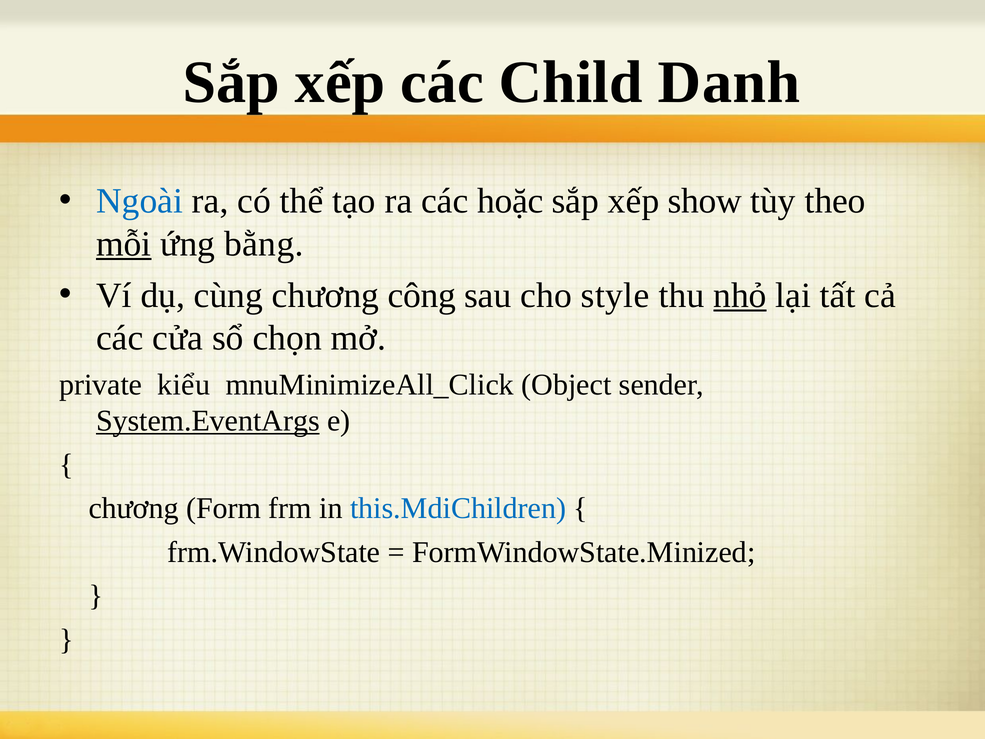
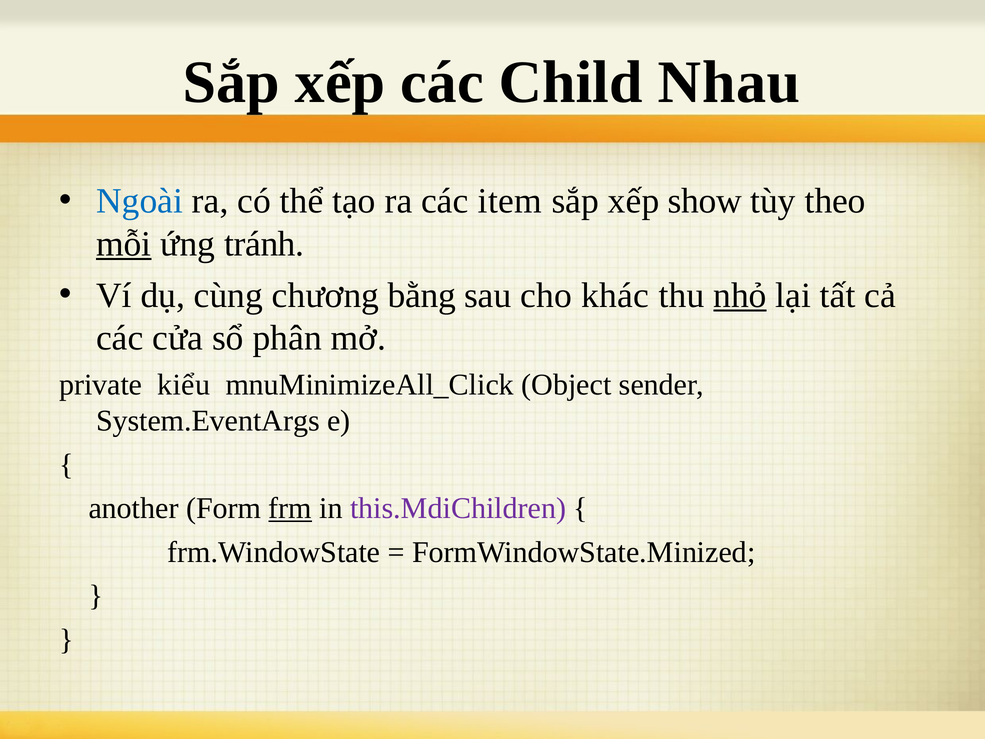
Danh: Danh -> Nhau (729, 82)
hoặc: hoặc -> item (510, 201)
bằng: bằng -> tránh (264, 244)
công: công -> bằng (422, 295)
style: style -> khác (615, 295)
chọn: chọn -> phân (287, 338)
System.EventArgs underline: present -> none (208, 421)
chương: chương -> another (134, 508)
frm underline: none -> present (290, 508)
this.MdiChildren colour: blue -> purple (458, 508)
